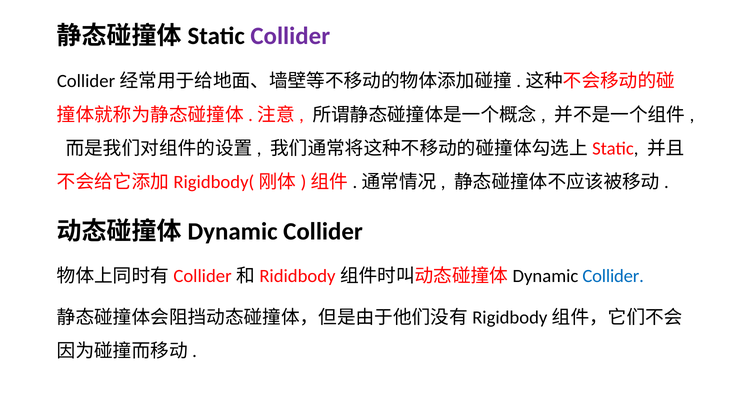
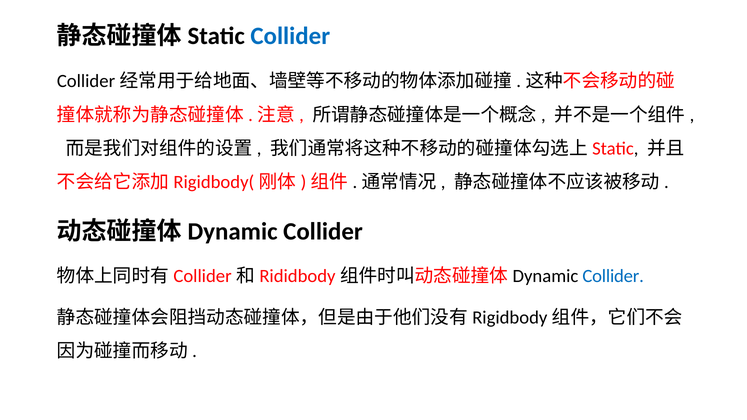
Collider colour: purple -> blue (290, 36)
